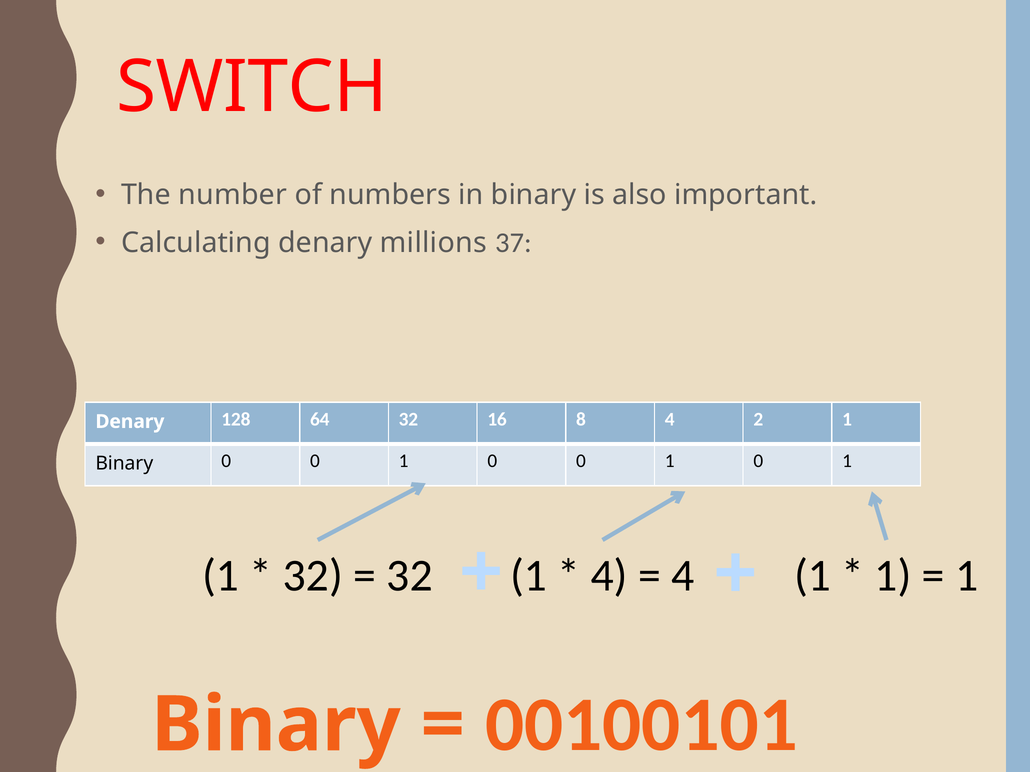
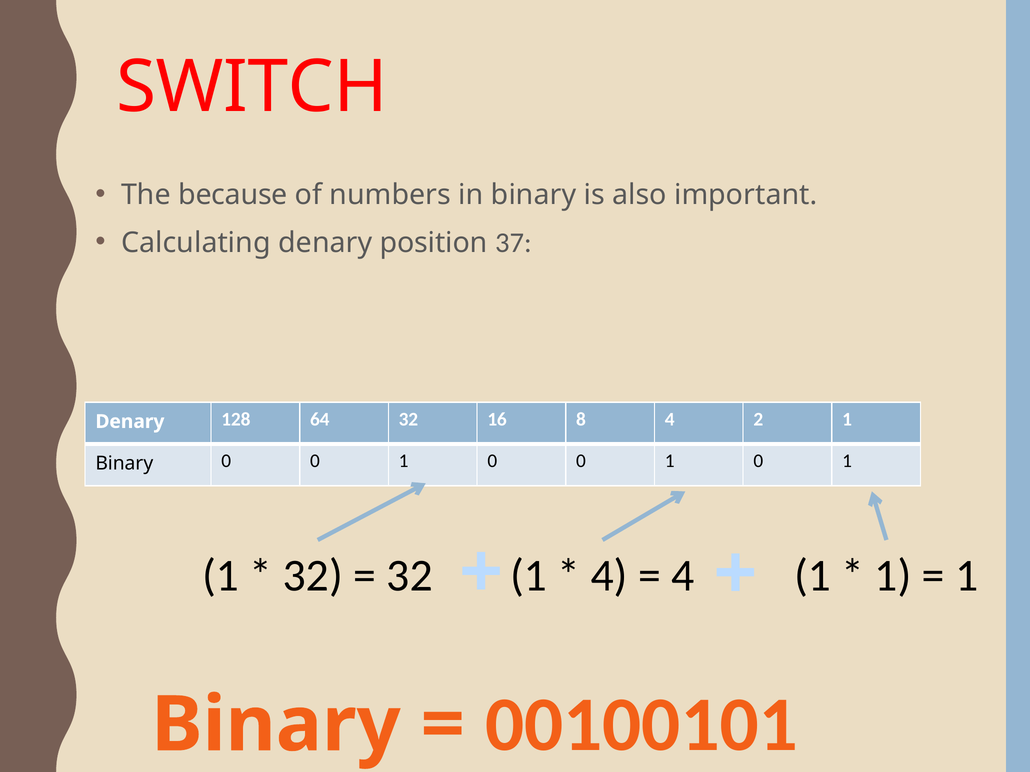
number: number -> because (233, 195)
millions: millions -> position (434, 243)
